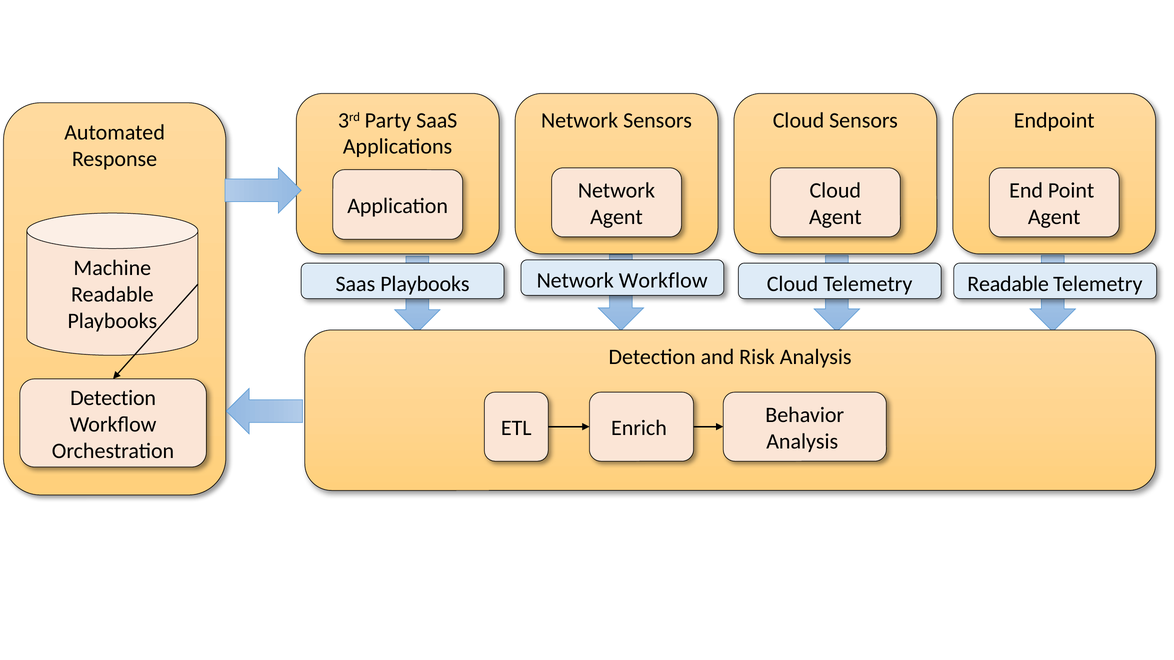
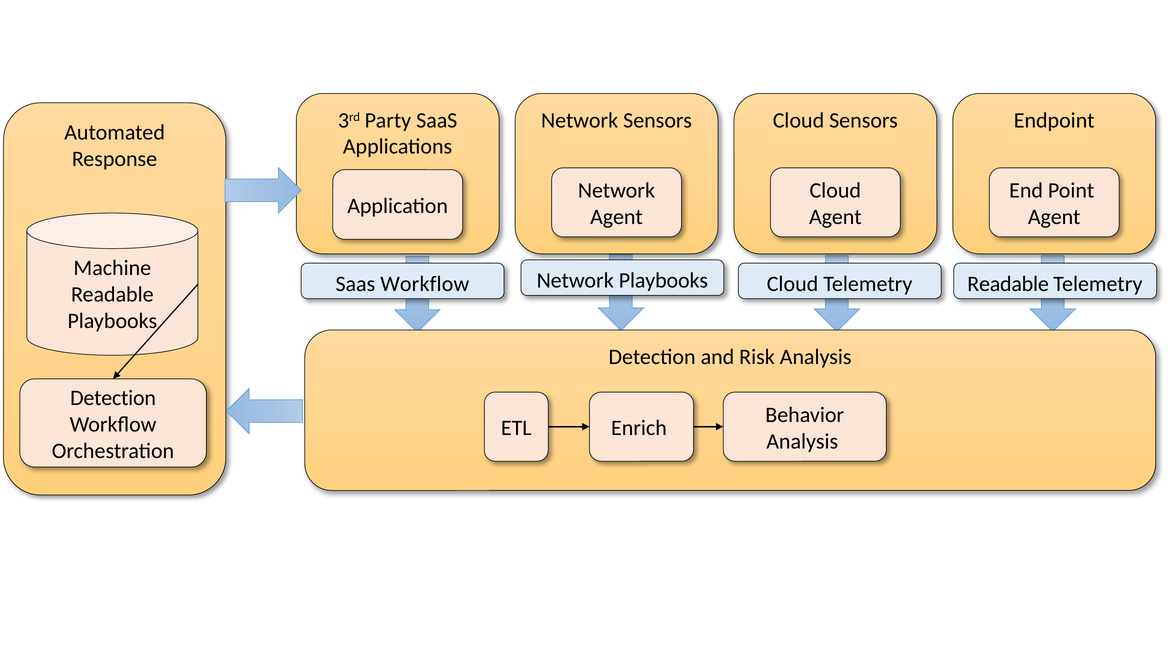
Saas Playbooks: Playbooks -> Workflow (425, 284)
Network Workflow: Workflow -> Playbooks (663, 281)
